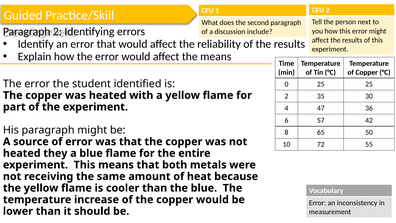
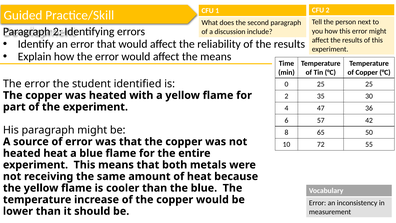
heated they: they -> heat (55, 153)
